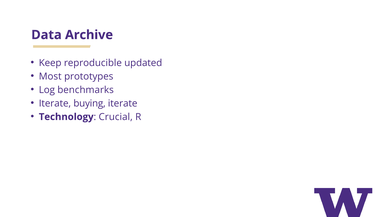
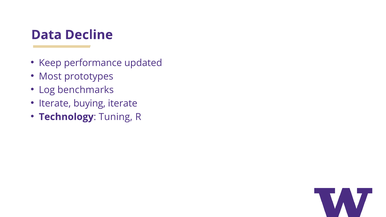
Archive: Archive -> Decline (89, 35)
reproducible: reproducible -> performance (93, 63)
Crucial: Crucial -> Tuning (116, 117)
